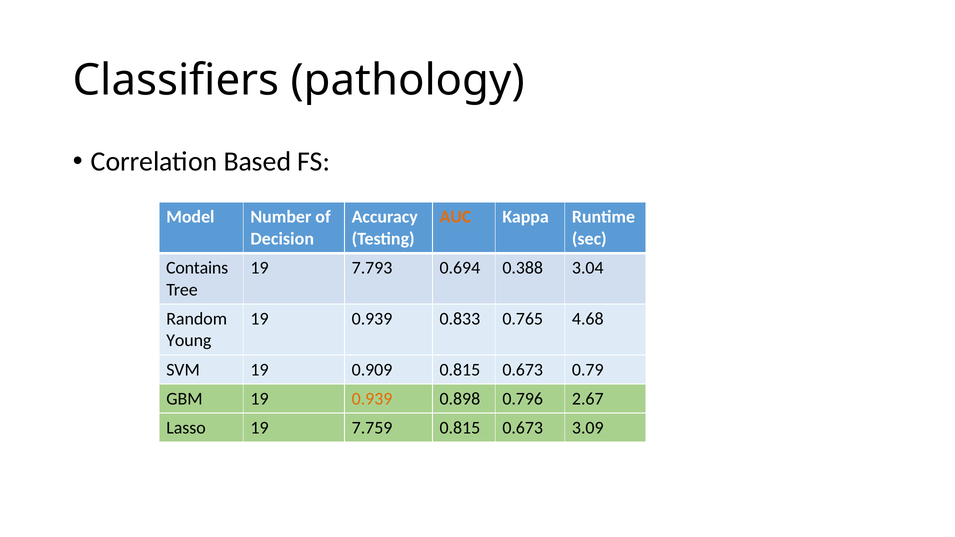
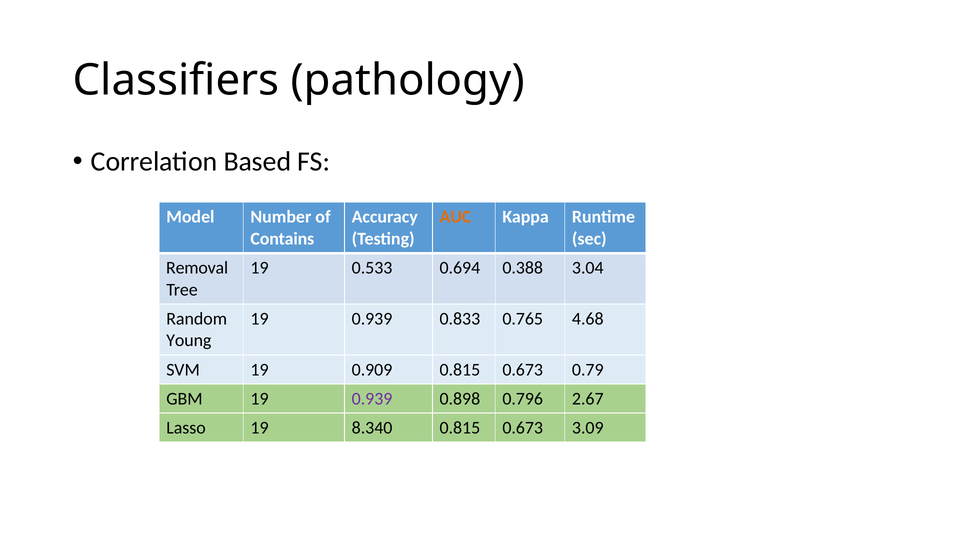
Decision: Decision -> Contains (282, 239)
Contains: Contains -> Removal (197, 268)
7.793: 7.793 -> 0.533 (372, 268)
0.939 colour: orange -> purple (372, 399)
7.759: 7.759 -> 8.340 (372, 428)
